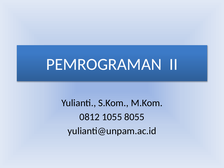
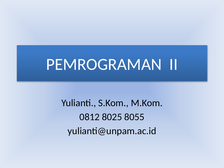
1055: 1055 -> 8025 (112, 117)
